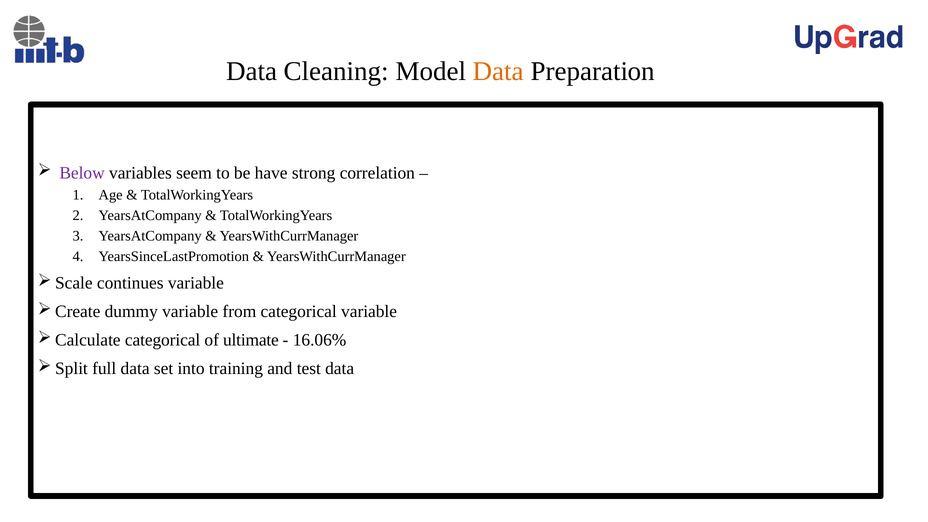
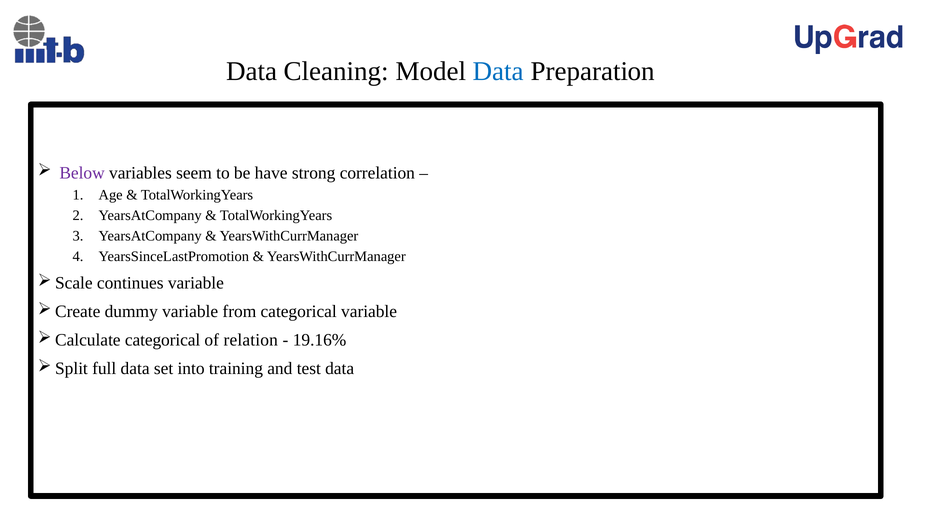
Data colour: orange -> blue (498, 71)
ultimate: ultimate -> relation (251, 340)
16.06%: 16.06% -> 19.16% (320, 340)
